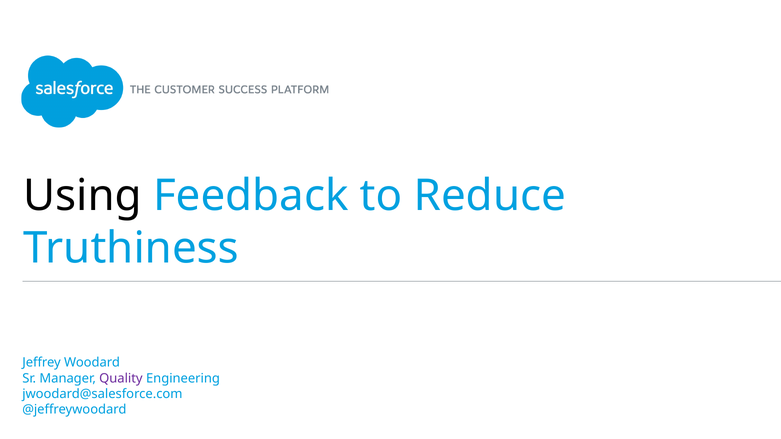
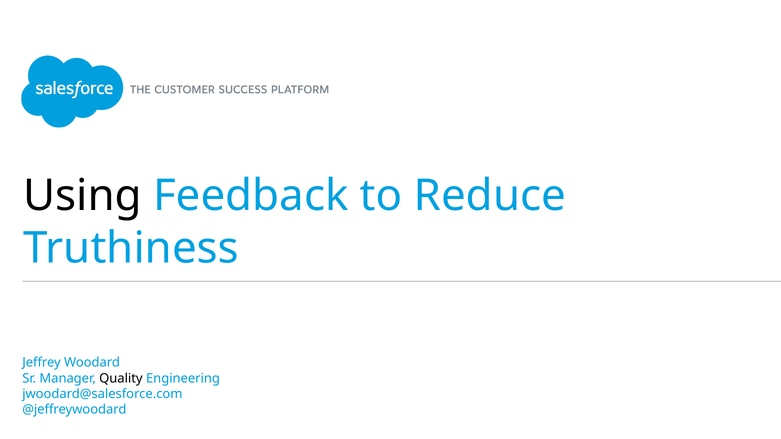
Quality colour: purple -> black (121, 379)
